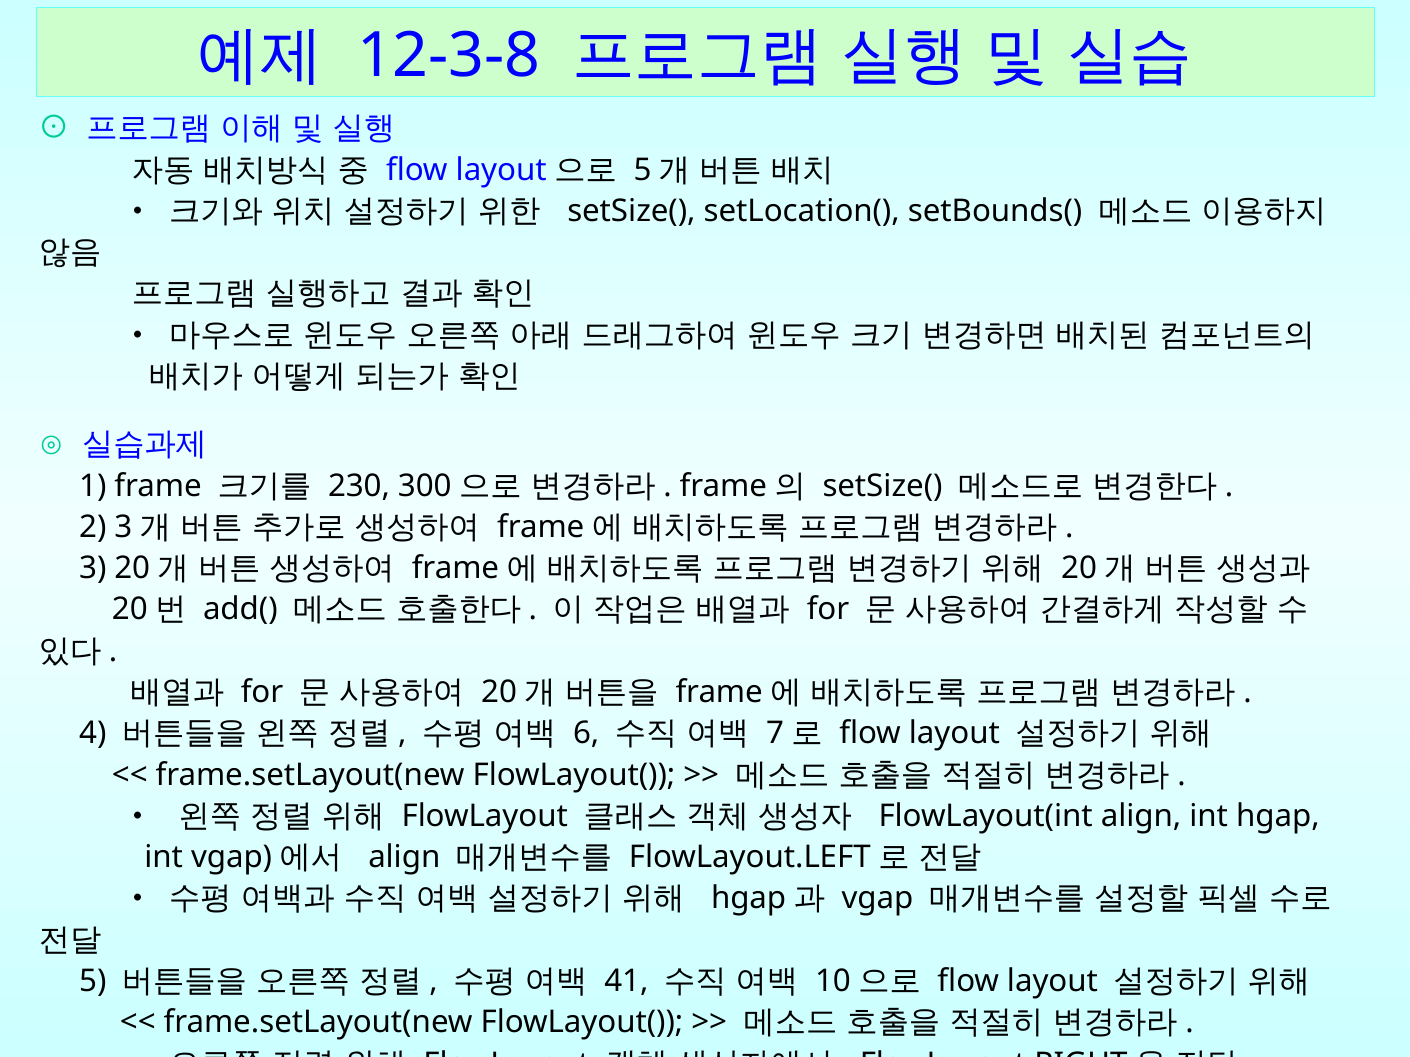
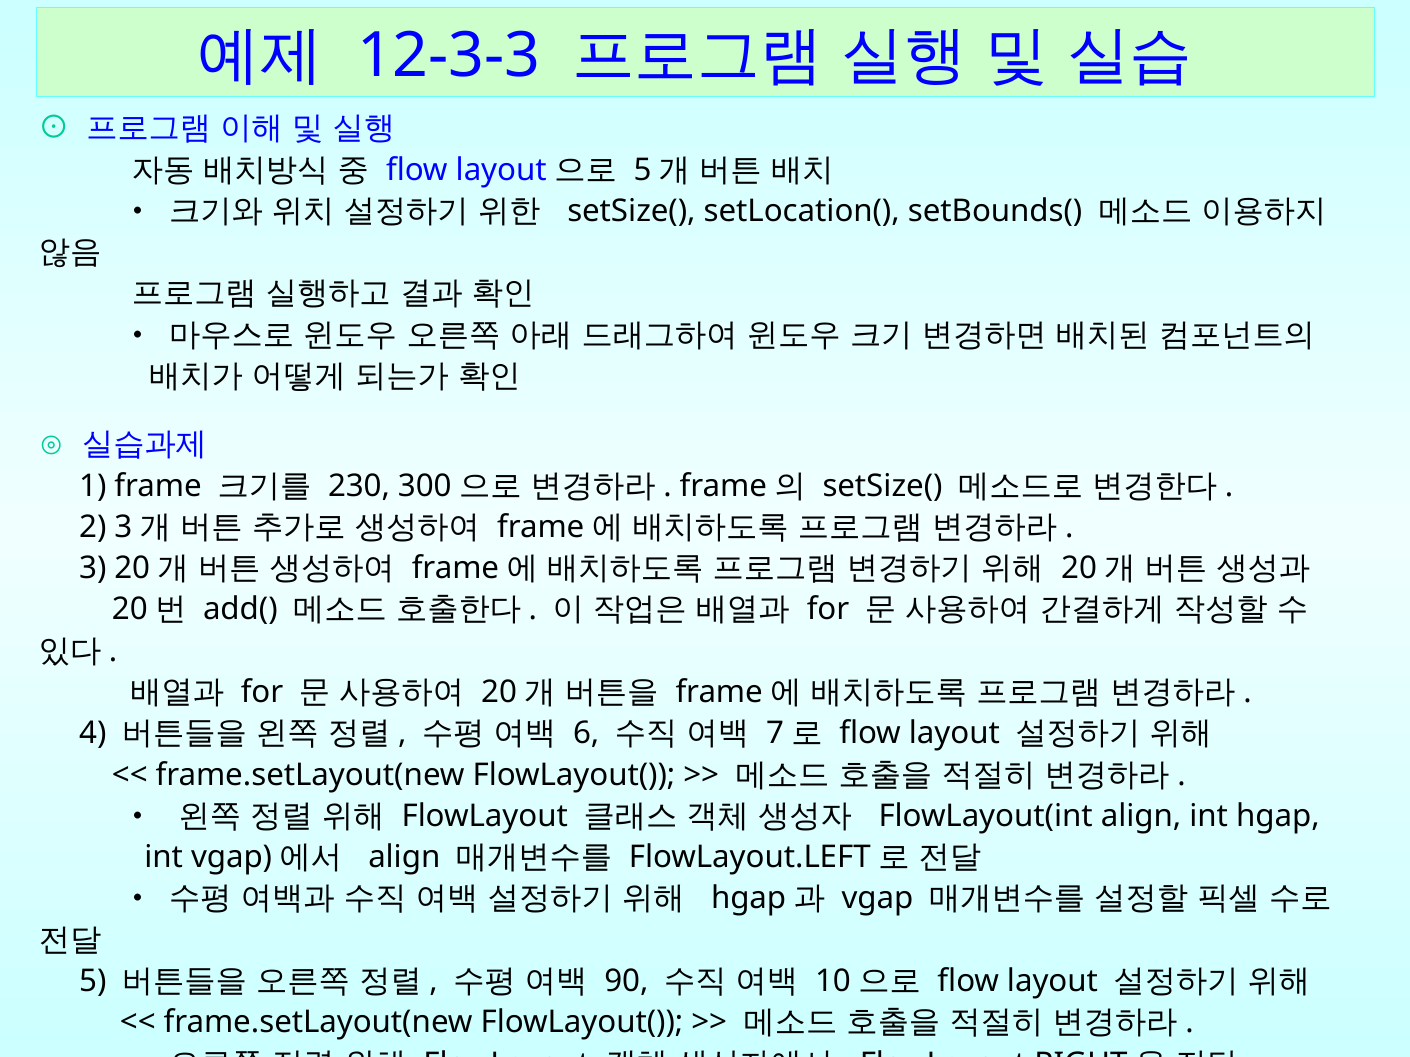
12-3-8: 12-3-8 -> 12-3-3 (449, 56)
41: 41 -> 90 (626, 982)
